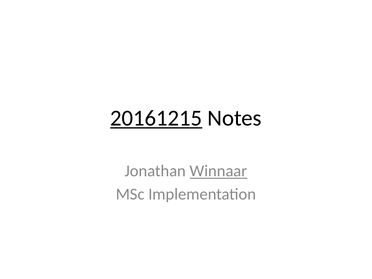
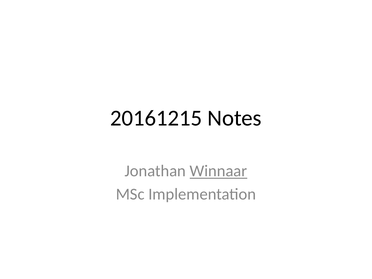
20161215 underline: present -> none (156, 118)
